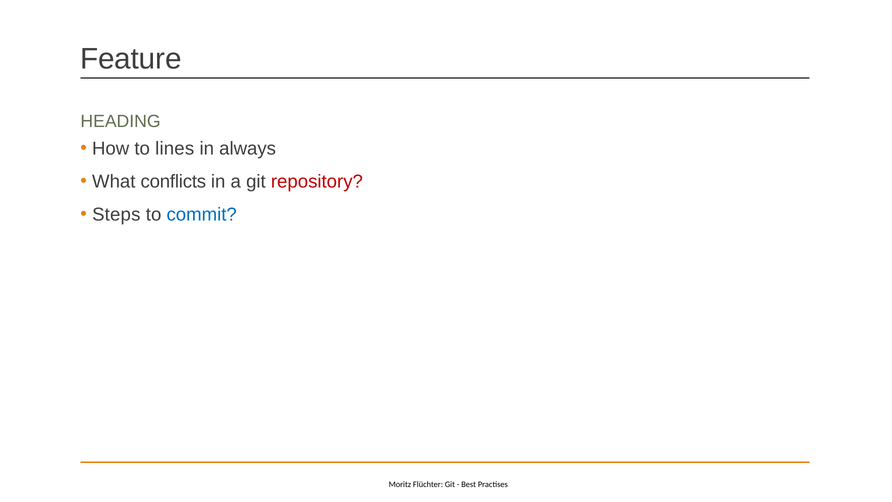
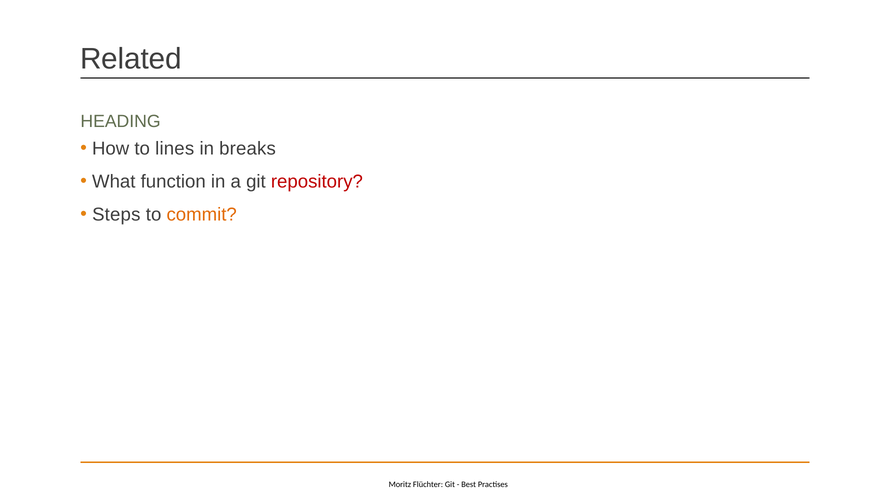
Feature: Feature -> Related (131, 59)
always: always -> breaks (248, 148)
conflicts: conflicts -> function (173, 181)
commit colour: blue -> orange (202, 214)
